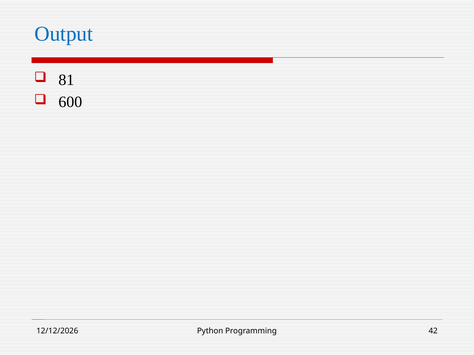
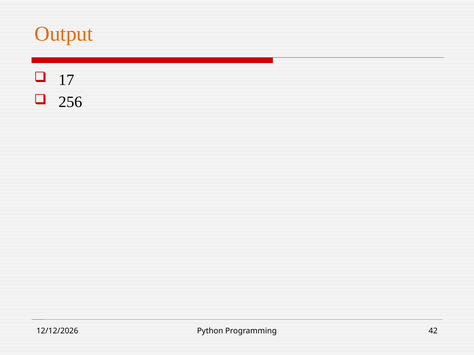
Output colour: blue -> orange (64, 34)
81: 81 -> 17 (66, 80)
600: 600 -> 256 (70, 102)
